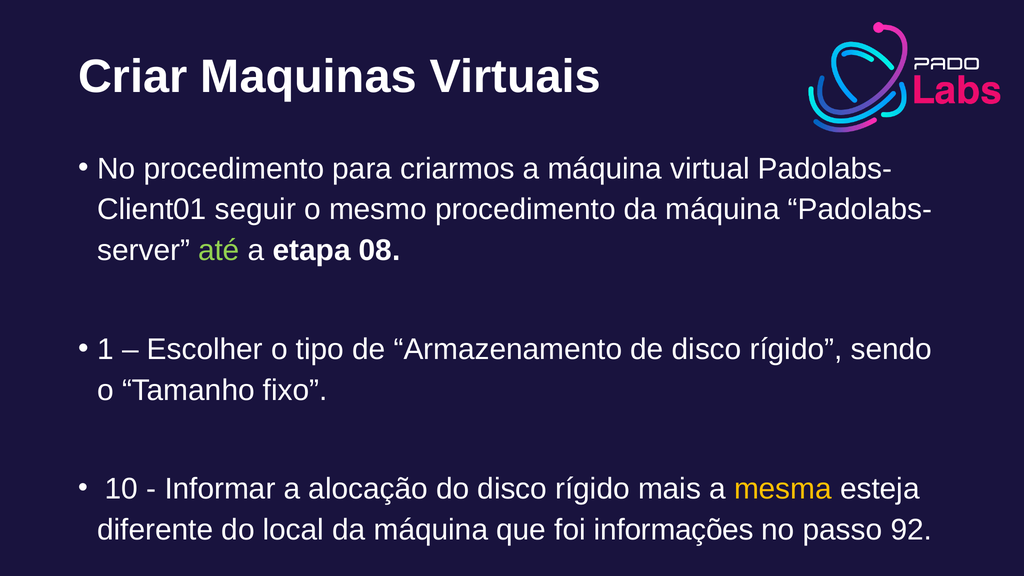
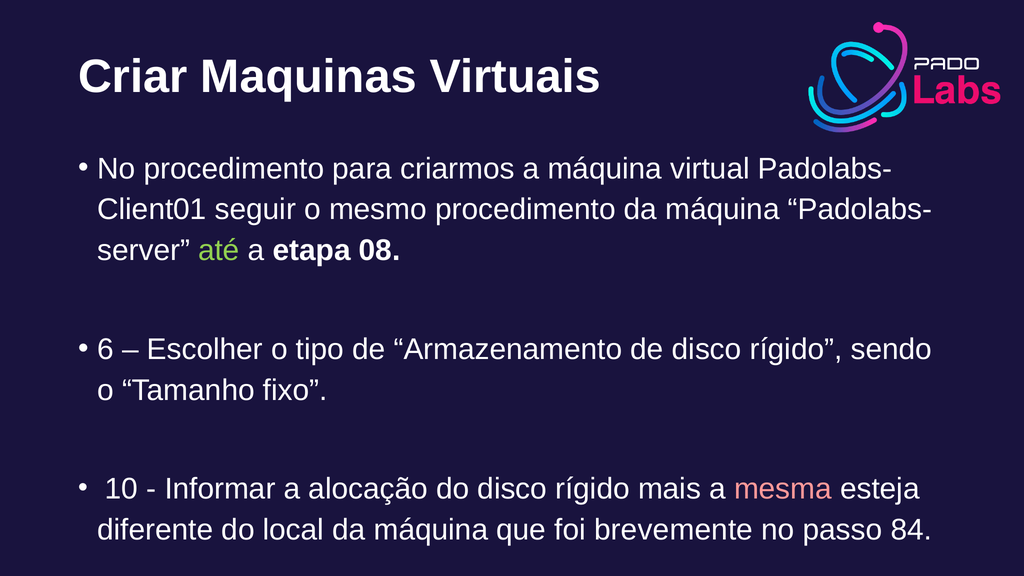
1: 1 -> 6 (106, 349)
mesma colour: yellow -> pink (783, 489)
informações: informações -> brevemente (674, 530)
92: 92 -> 84 (911, 530)
